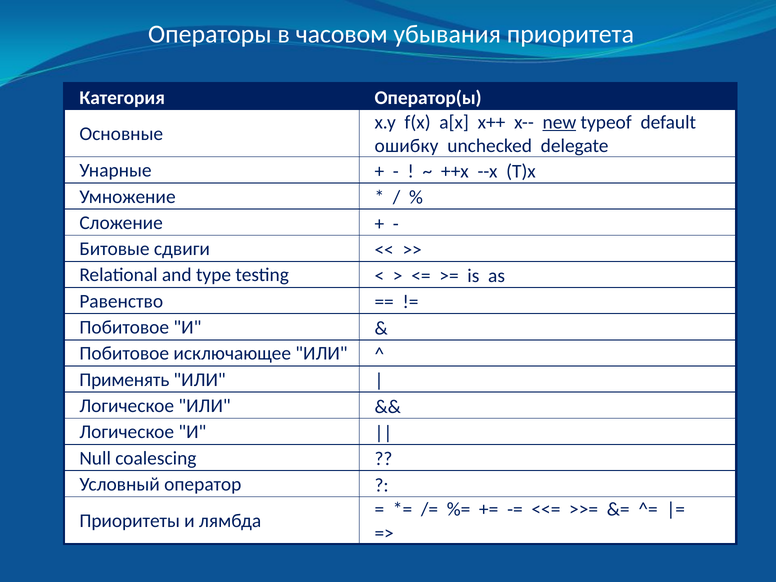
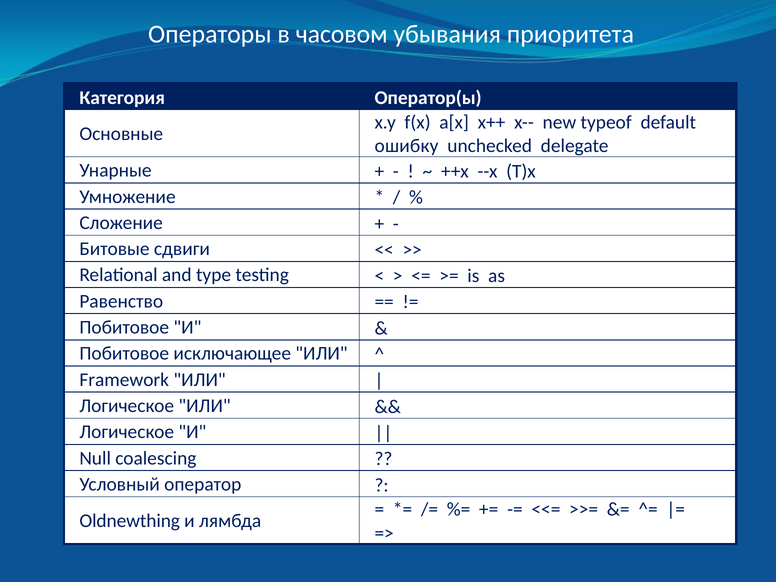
new underline: present -> none (559, 122)
Применять: Применять -> Framework (124, 380)
Приоритеты: Приоритеты -> Oldnewthing (130, 521)
